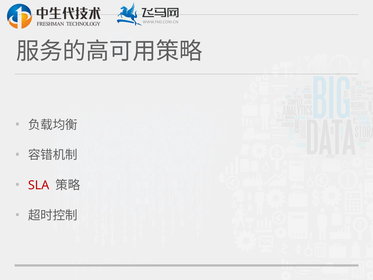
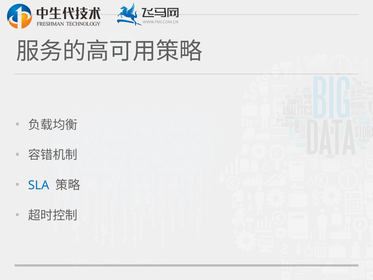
SLA colour: red -> blue (39, 185)
